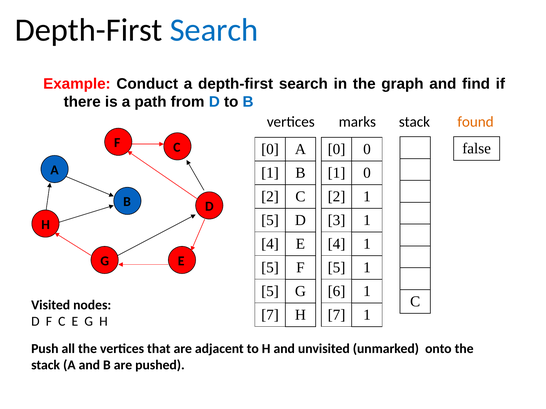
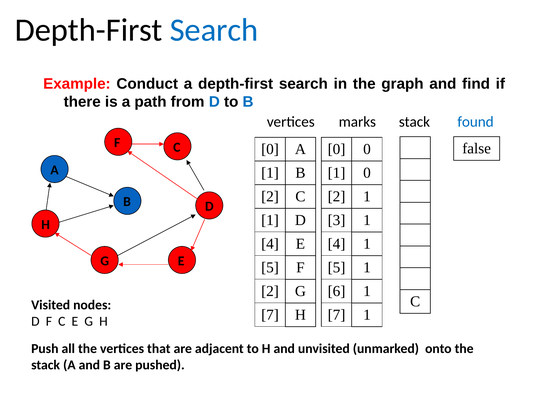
found colour: orange -> blue (476, 122)
5: 5 -> 1 (270, 220)
5: 5 -> 2 (270, 292)
